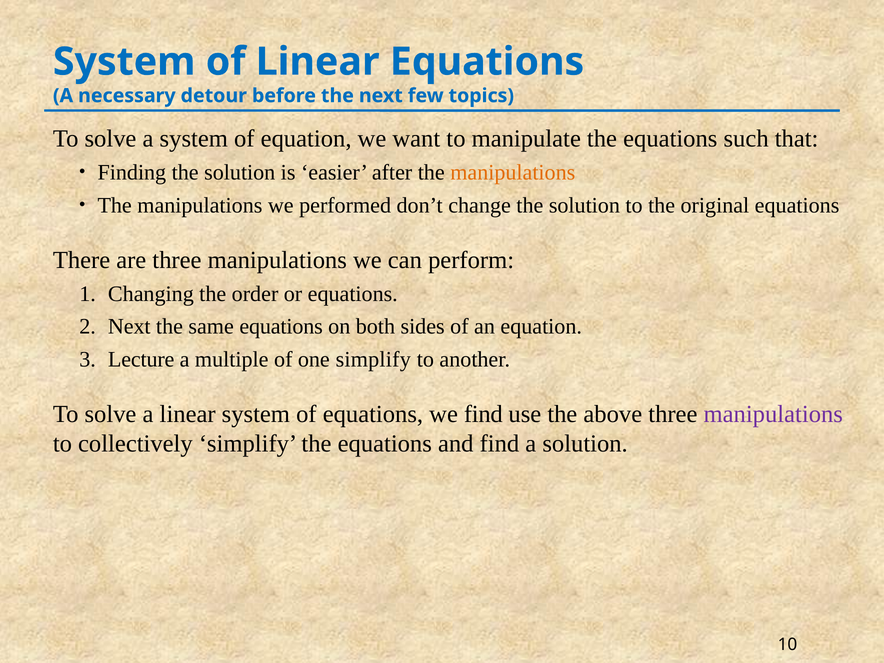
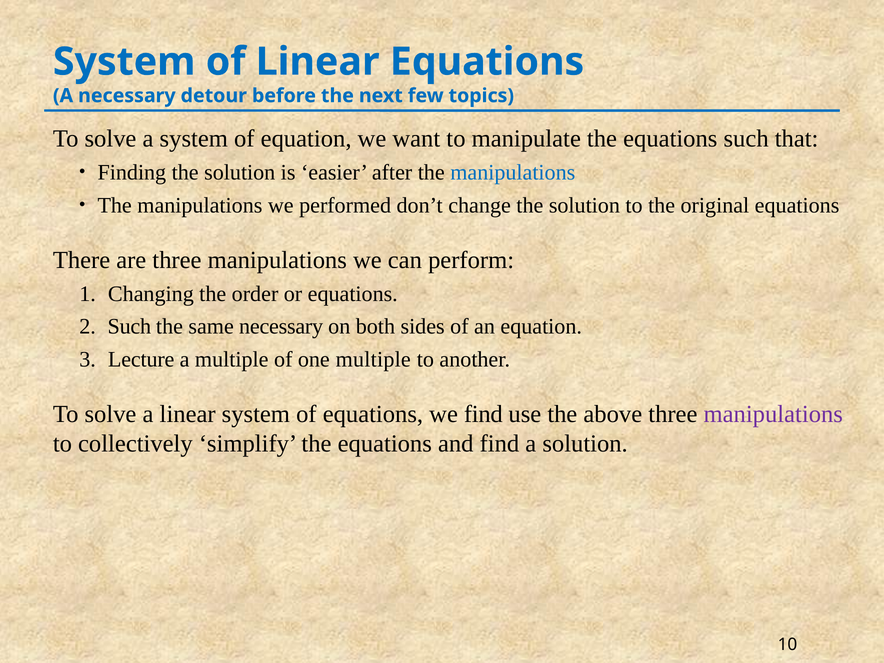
manipulations colour: orange -> blue (513, 173)
Next: Next -> Such (129, 327)
same equations: equations -> necessary (281, 327)
one simplify: simplify -> multiple (373, 359)
